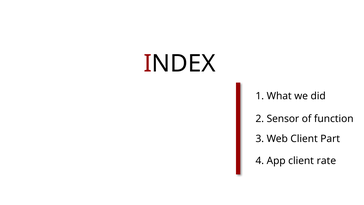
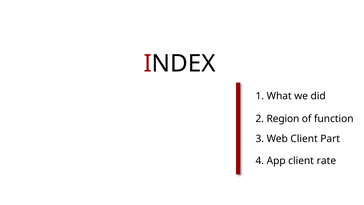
Sensor: Sensor -> Region (283, 119)
